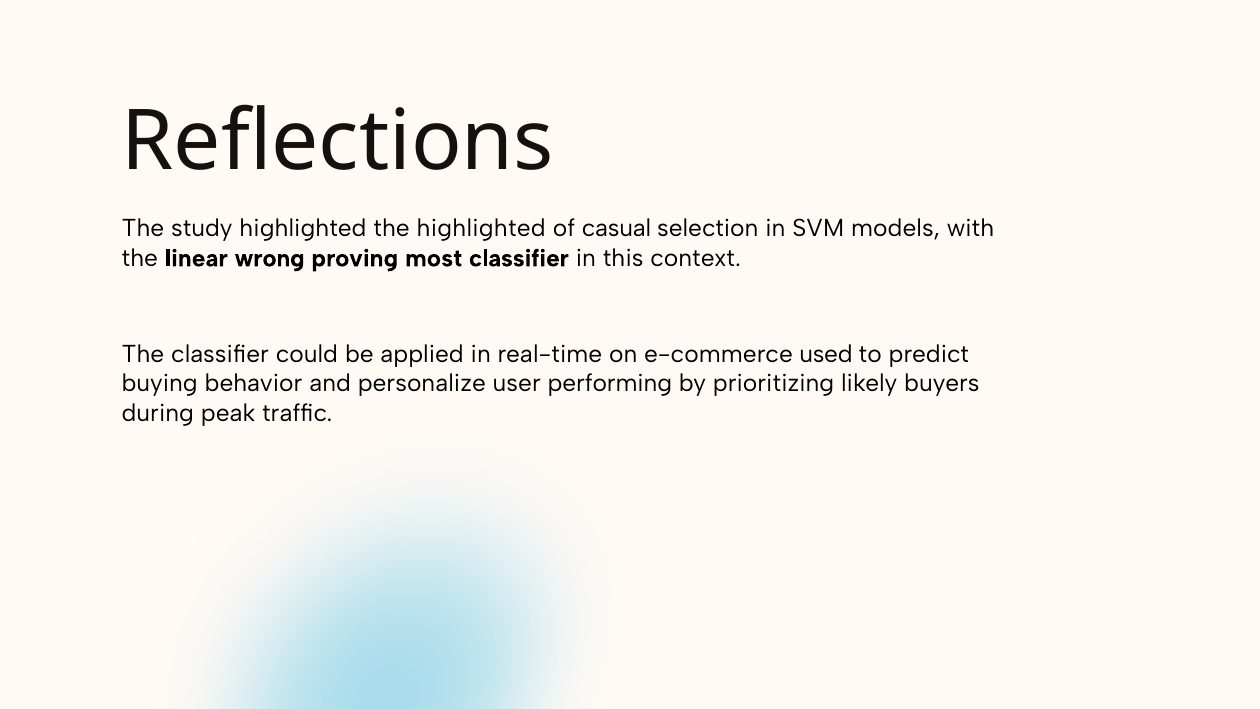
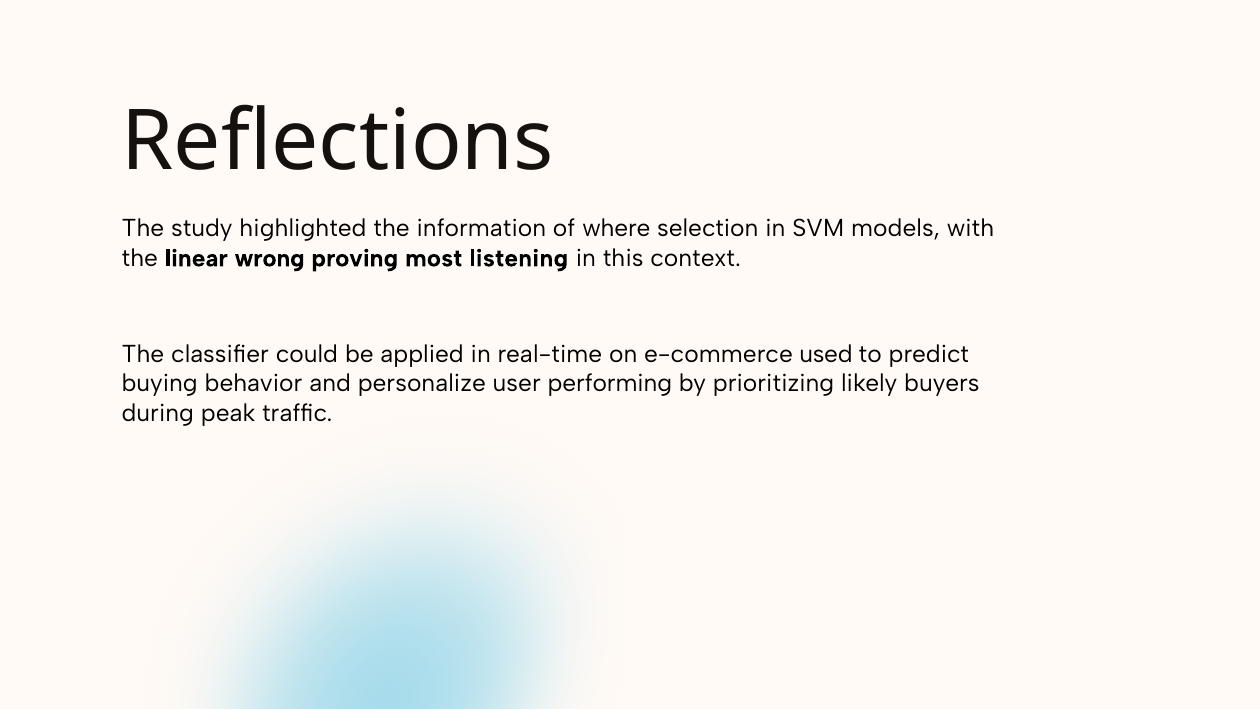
the highlighted: highlighted -> information (481, 229)
casual: casual -> where (616, 229)
most classifier: classifier -> listening (519, 258)
